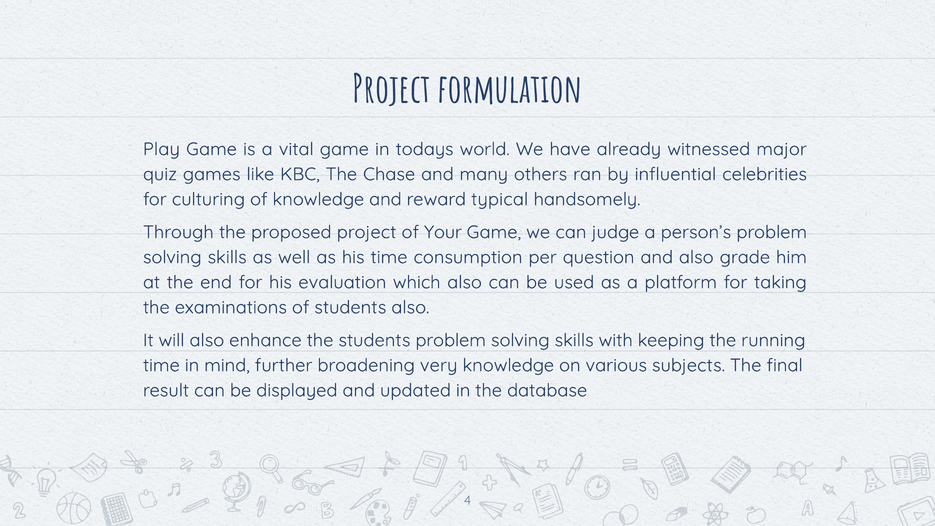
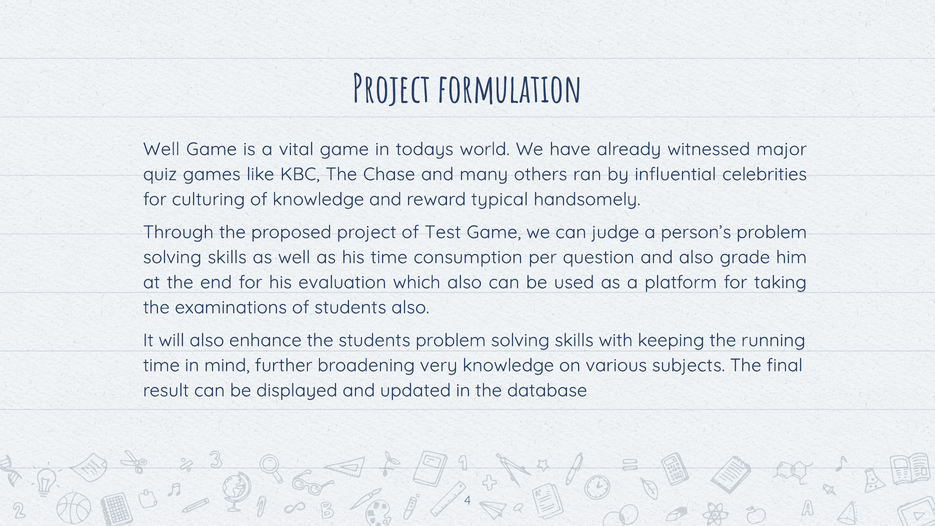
Play: Play -> Well (161, 149)
Your: Your -> Test (443, 232)
